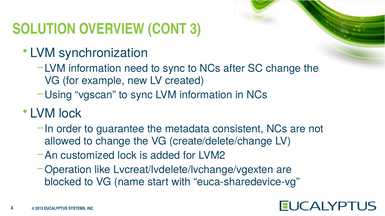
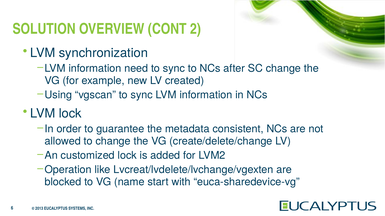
3: 3 -> 2 (196, 29)
